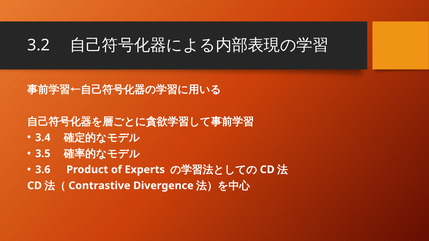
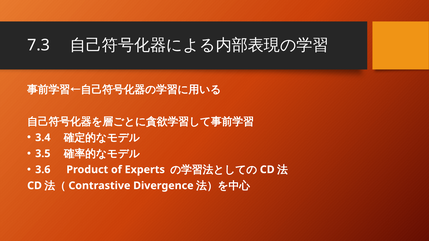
3.2: 3.2 -> 7.3 (39, 45)
